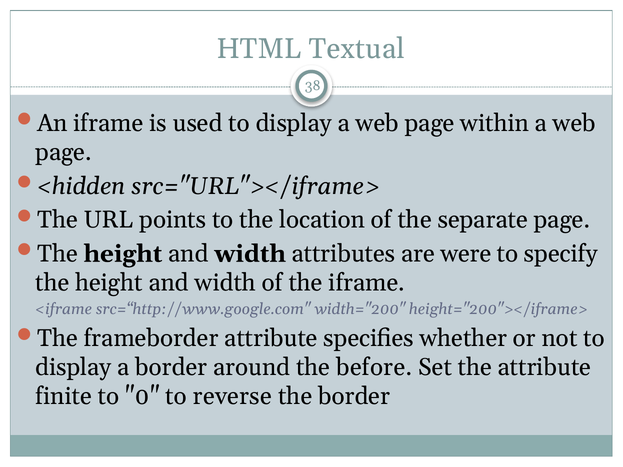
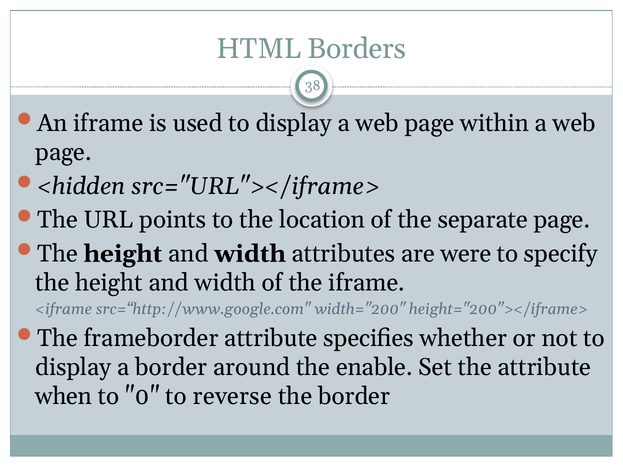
Textual: Textual -> Borders (357, 49)
before: before -> enable (374, 368)
finite: finite -> when (64, 397)
